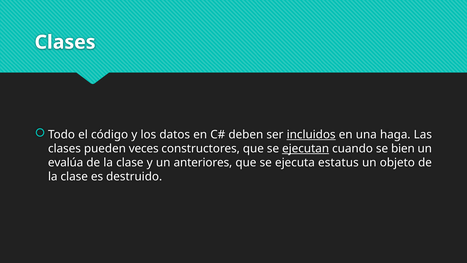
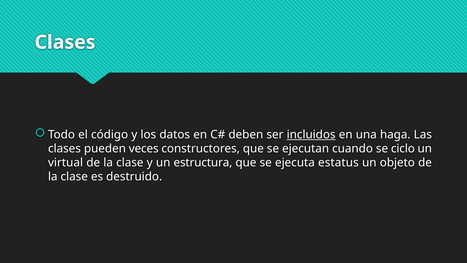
ejecutan underline: present -> none (306, 149)
bien: bien -> ciclo (403, 149)
evalúa: evalúa -> virtual (66, 163)
anteriores: anteriores -> estructura (203, 163)
